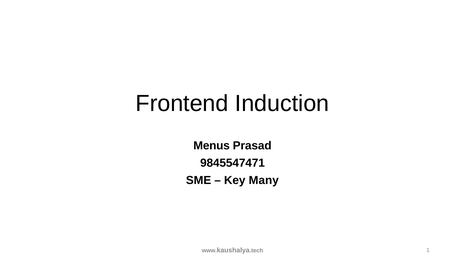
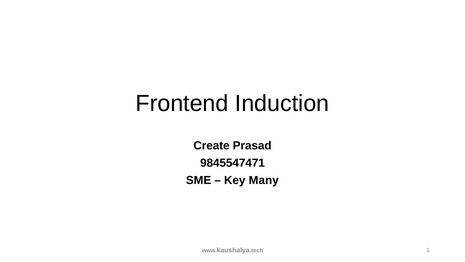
Menus: Menus -> Create (212, 145)
